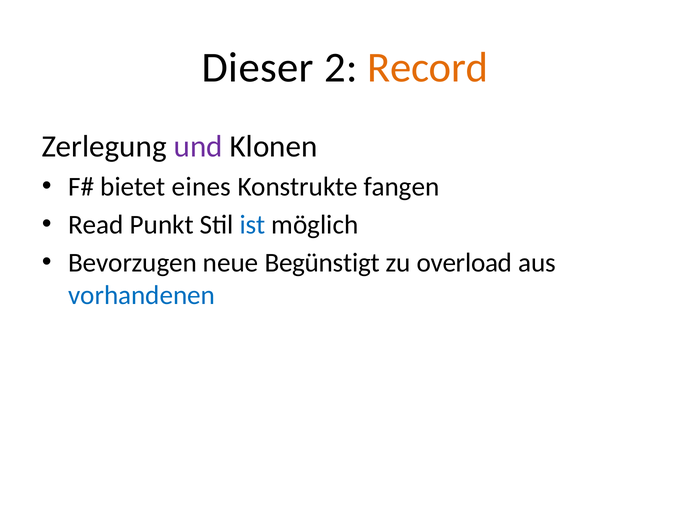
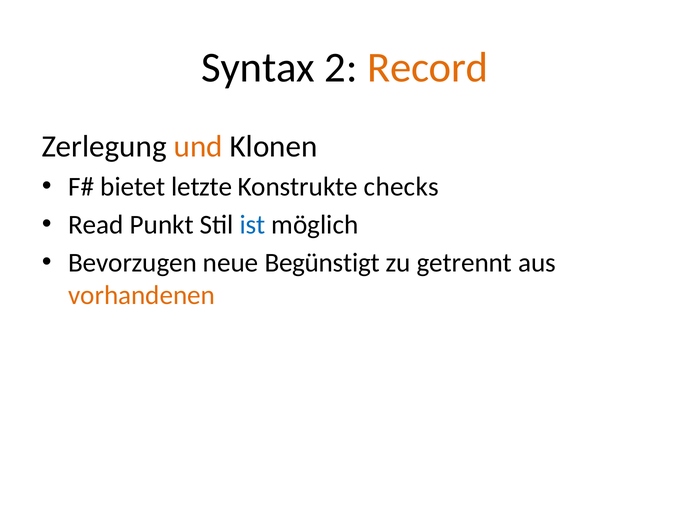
Dieser: Dieser -> Syntax (258, 68)
und colour: purple -> orange (198, 147)
eines: eines -> letzte (202, 187)
fangen: fangen -> checks (401, 187)
overload: overload -> getrennt (464, 263)
vorhandenen colour: blue -> orange (142, 295)
